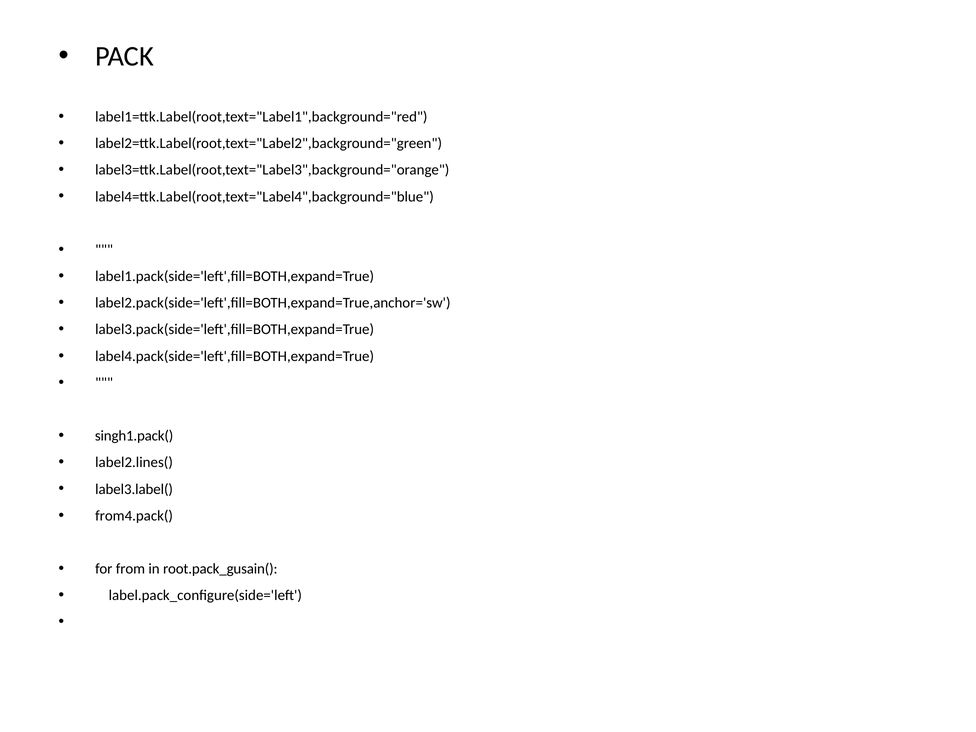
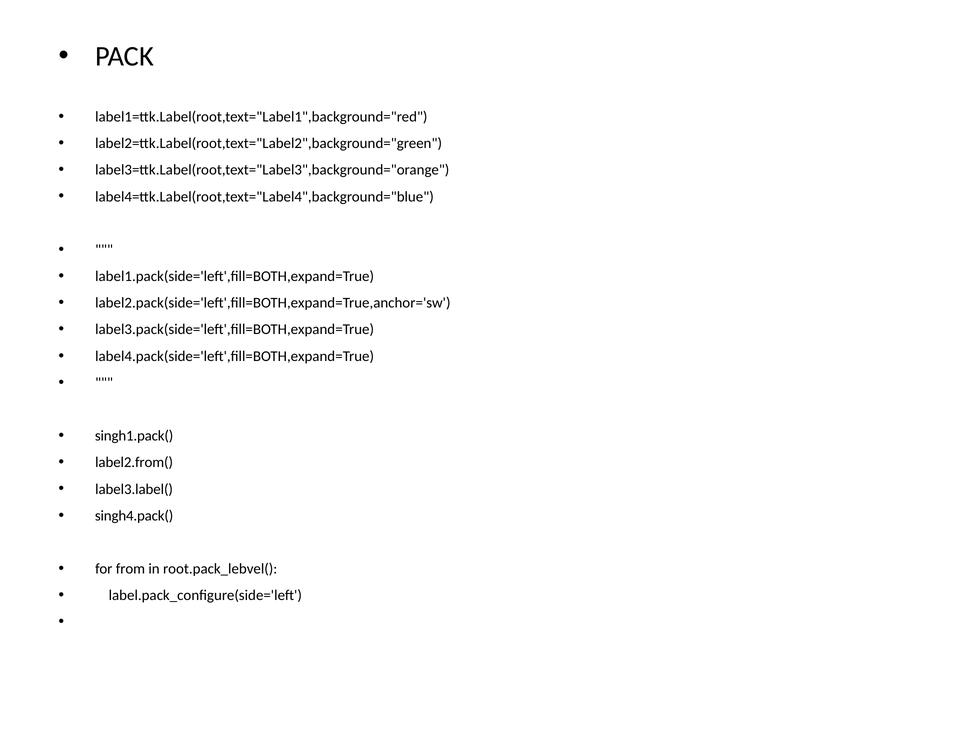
label2.lines(: label2.lines( -> label2.from( (134, 463)
from4.pack(: from4.pack( -> singh4.pack( (134, 516)
root.pack_gusain(: root.pack_gusain( -> root.pack_lebvel( (220, 569)
